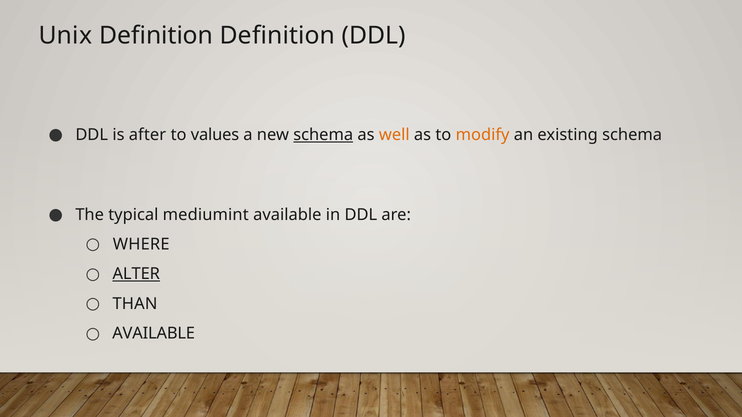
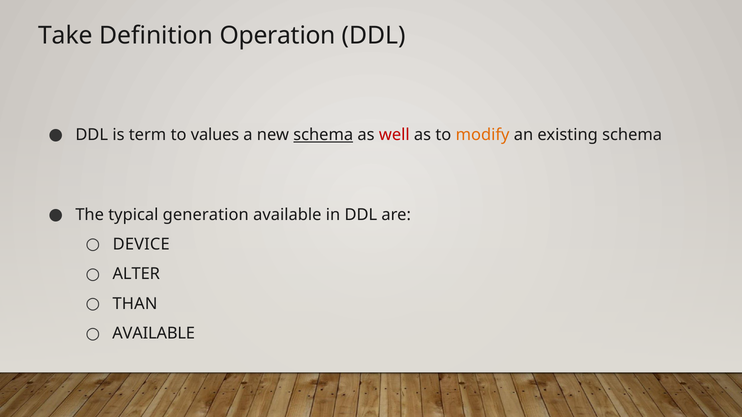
Unix: Unix -> Take (65, 35)
Definition Definition: Definition -> Operation (278, 35)
after: after -> term (148, 135)
well colour: orange -> red (394, 135)
mediumint: mediumint -> generation (206, 215)
WHERE: WHERE -> DEVICE (141, 245)
ALTER underline: present -> none (136, 274)
